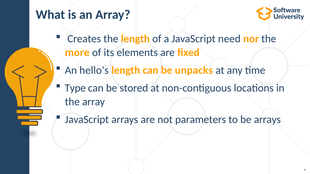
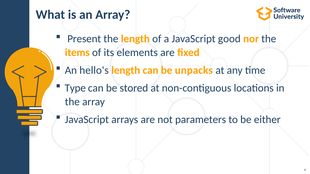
Creates: Creates -> Present (84, 39)
need: need -> good (229, 39)
more: more -> items (77, 53)
be arrays: arrays -> either (267, 120)
